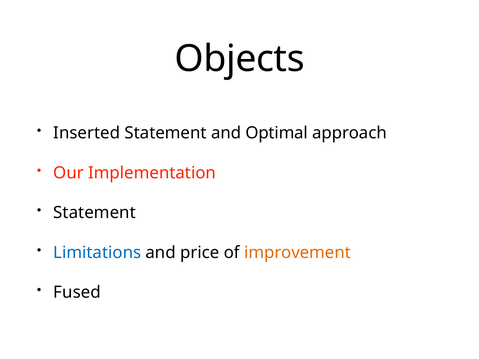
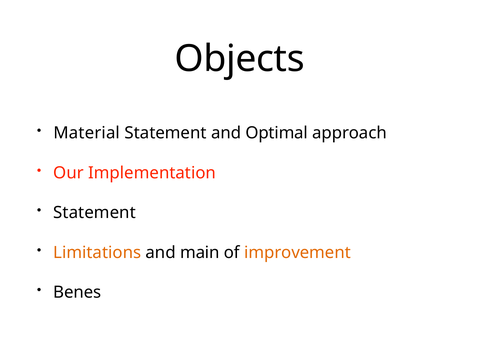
Inserted: Inserted -> Material (87, 133)
Limitations colour: blue -> orange (97, 253)
price: price -> main (200, 253)
Fused: Fused -> Benes (77, 293)
